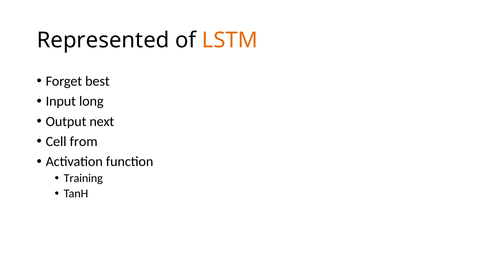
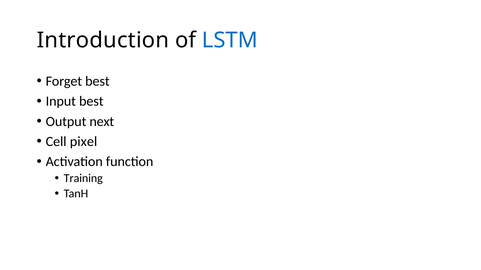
Represented: Represented -> Introduction (103, 40)
LSTM colour: orange -> blue (230, 40)
Input long: long -> best (91, 101)
from: from -> pixel (84, 142)
